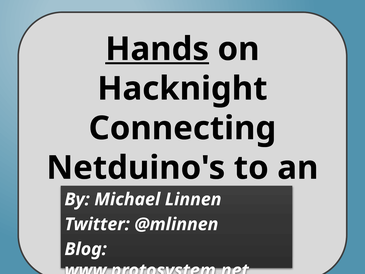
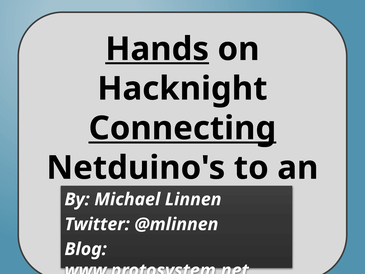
Connecting underline: none -> present (182, 128)
